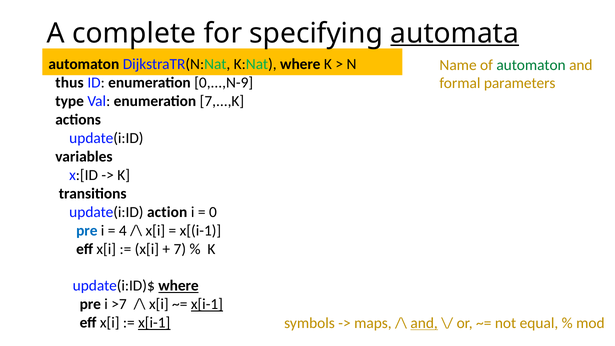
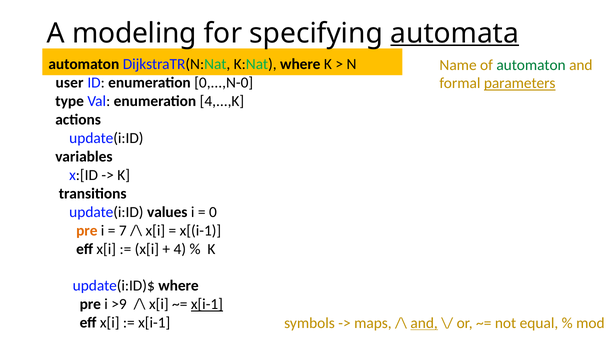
complete: complete -> modeling (134, 33)
thus: thus -> user (70, 83)
0,...,N-9: 0,...,N-9 -> 0,...,N-0 (224, 83)
parameters underline: none -> present (520, 83)
7,...,K: 7,...,K -> 4,...,K (222, 101)
action: action -> values (167, 212)
pre colour: blue -> orange (87, 230)
4: 4 -> 7 (123, 230)
7: 7 -> 4 (180, 249)
where underline: present -> none (178, 286)
>7: >7 -> >9 (119, 304)
x[i-1 underline: present -> none (154, 323)
